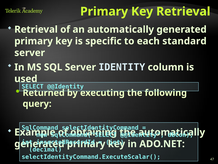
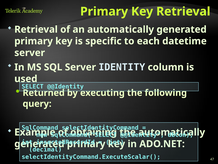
standard: standard -> datetime (184, 41)
